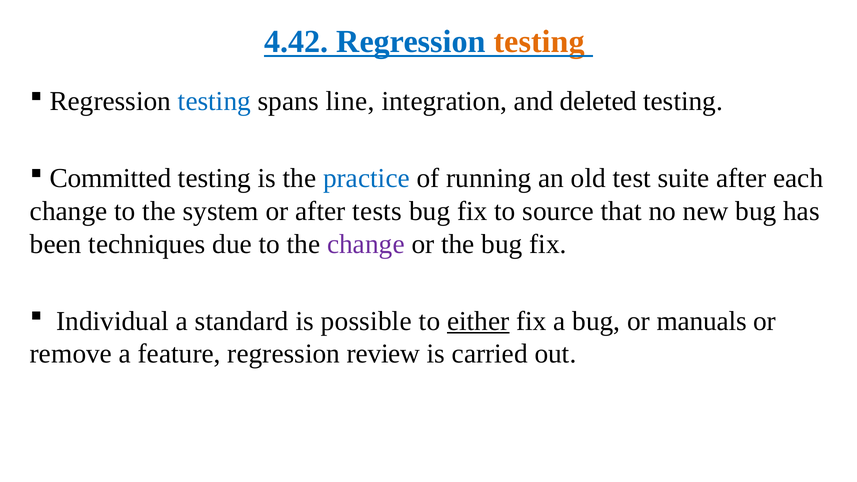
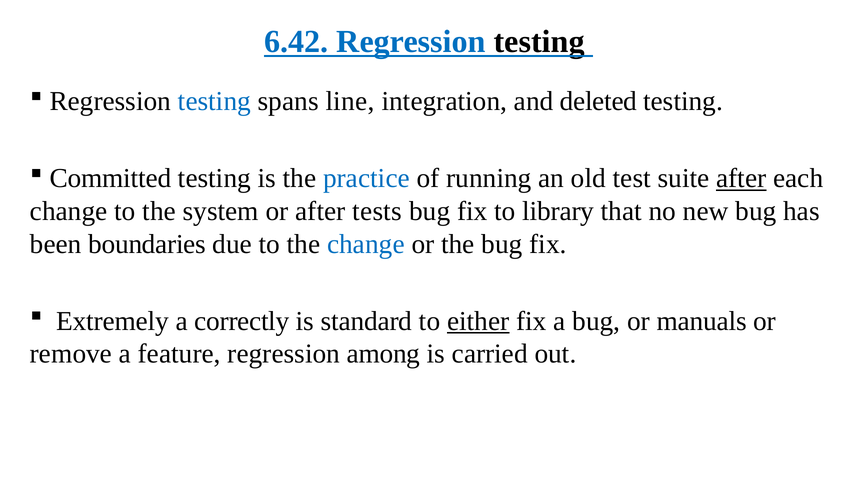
4.42: 4.42 -> 6.42 (296, 42)
testing colour: orange -> black (539, 42)
after underline: none -> present (741, 178)
source: source -> library (558, 211)
techniques: techniques -> boundaries (147, 244)
change colour: purple -> blue (366, 244)
Individual: Individual -> Extremely (113, 321)
standard: standard -> correctly (242, 321)
possible: possible -> standard (367, 321)
review: review -> among (383, 354)
